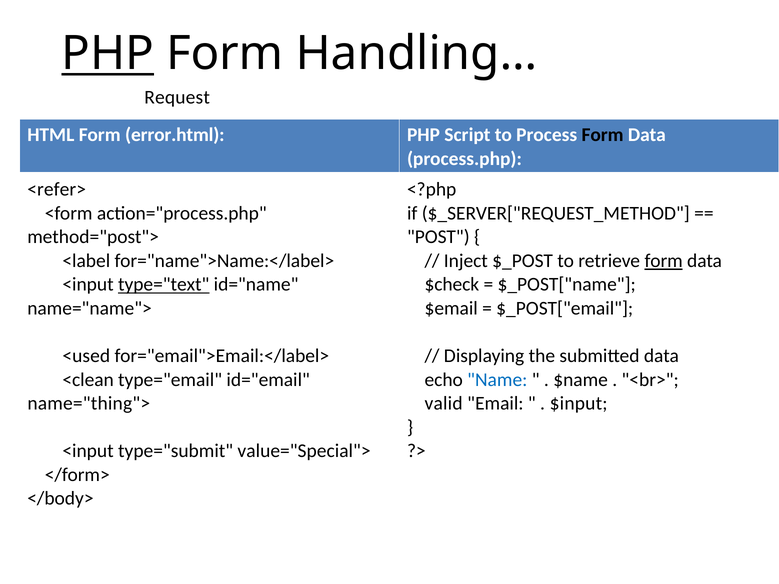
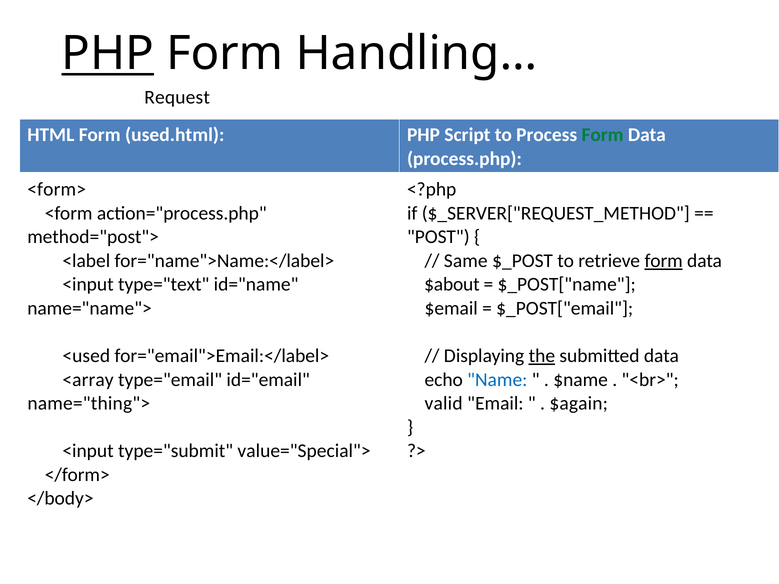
error.html: error.html -> used.html (175, 135)
Form colour: black -> green (603, 135)
<refer>: <refer> -> <form> (57, 190)
Inject: Inject -> Same (466, 261)
type="text underline: present -> none (164, 285)
$check: $check -> $about (452, 285)
the underline: none -> present (542, 356)
<clean: <clean -> <array (88, 380)
$input: $input -> $again (579, 404)
